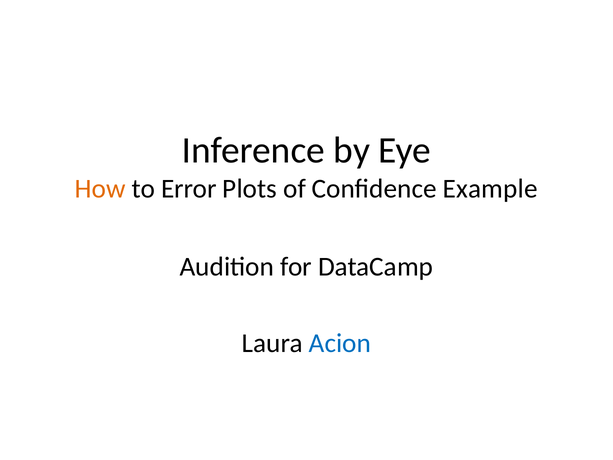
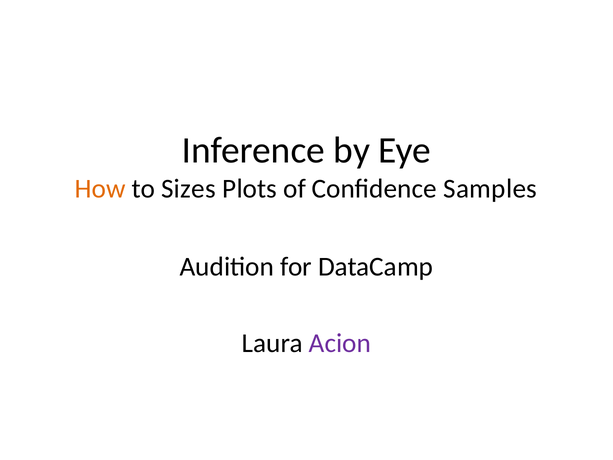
Error: Error -> Sizes (189, 188)
Example: Example -> Samples (490, 188)
Acion colour: blue -> purple (340, 343)
